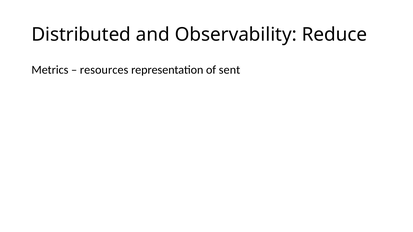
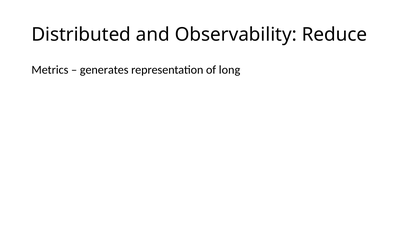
resources: resources -> generates (104, 70)
sent: sent -> long (230, 70)
